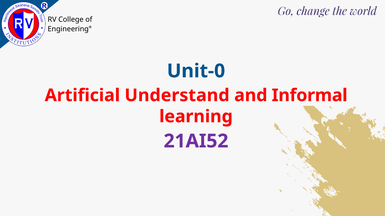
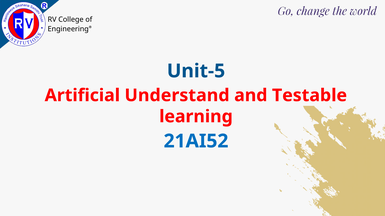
Unit-0: Unit-0 -> Unit-5 (196, 71)
Informal: Informal -> Testable (309, 96)
21AI52 colour: purple -> blue (196, 141)
